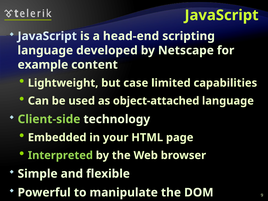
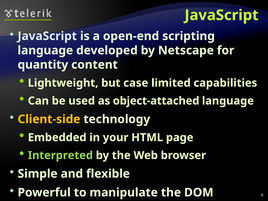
head-end: head-end -> open-end (131, 36)
example: example -> quantity (43, 65)
Client-side colour: light green -> yellow (49, 119)
